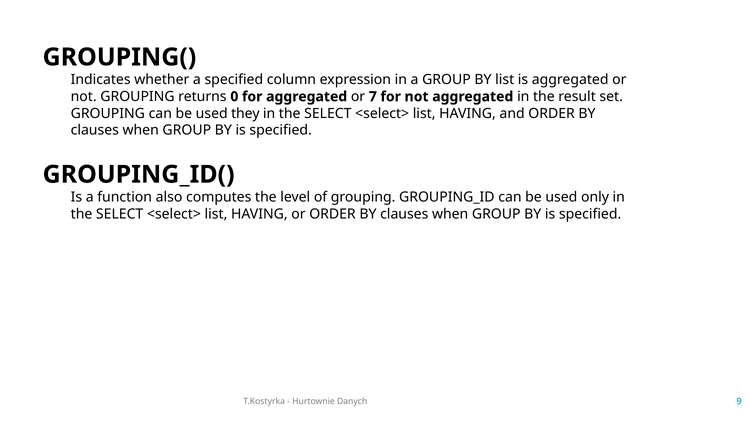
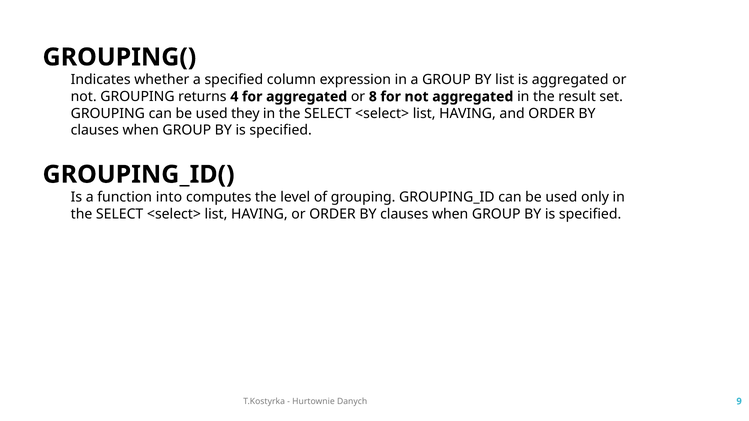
0: 0 -> 4 (234, 97)
7: 7 -> 8 (373, 97)
also: also -> into (169, 197)
